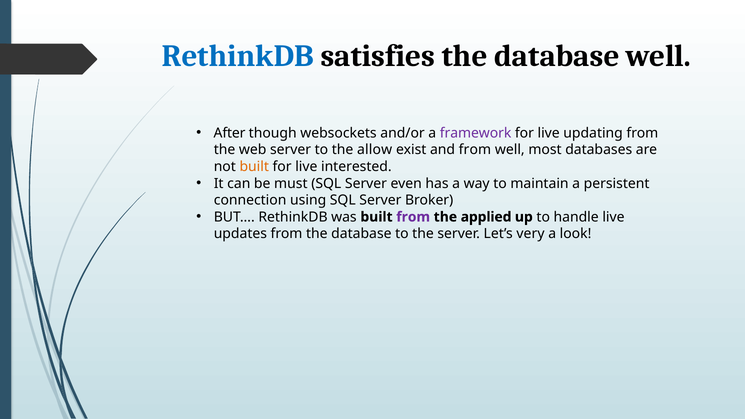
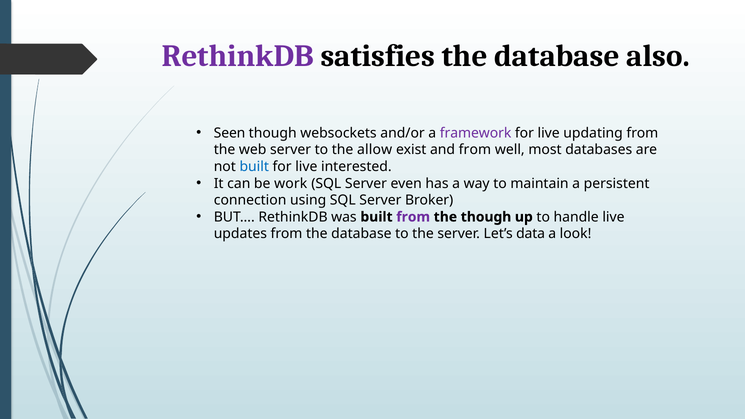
RethinkDB colour: blue -> purple (238, 56)
database well: well -> also (658, 56)
After: After -> Seen (230, 133)
built colour: orange -> blue (254, 167)
must: must -> work (291, 183)
the applied: applied -> though (486, 217)
very: very -> data (531, 234)
